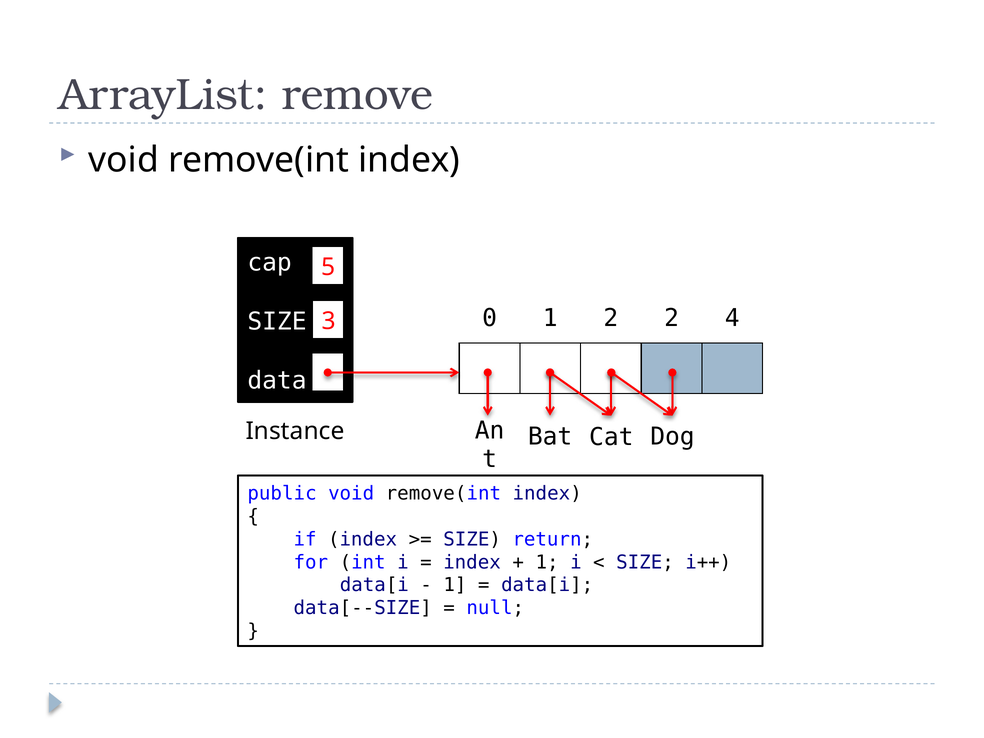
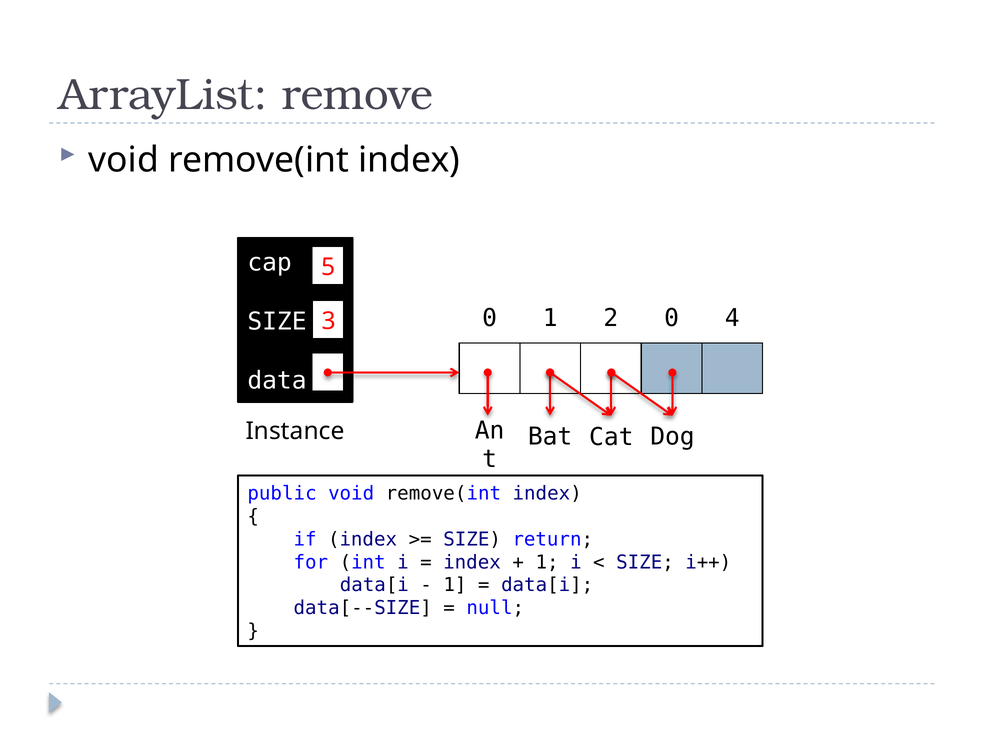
2 2: 2 -> 0 (672, 318)
